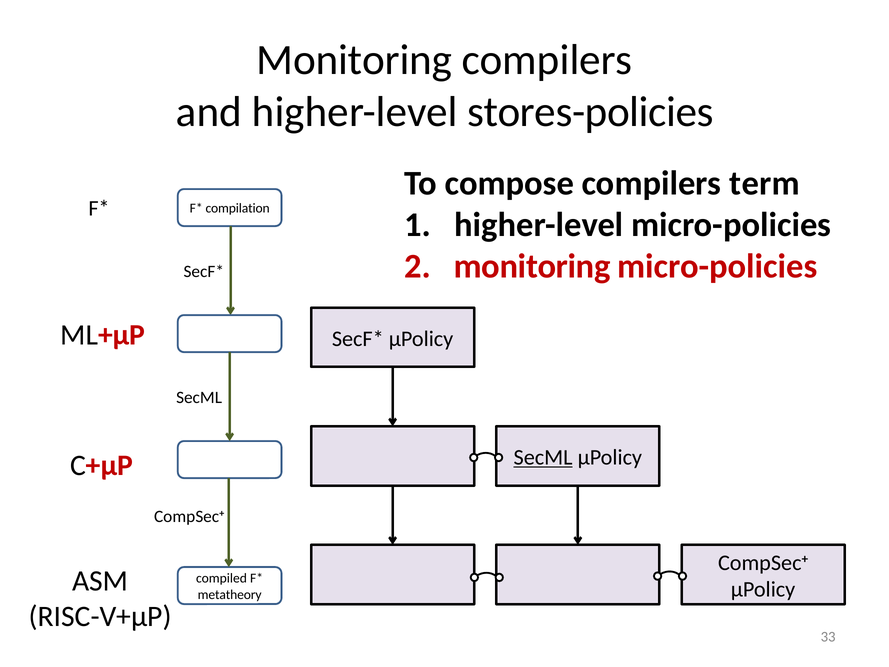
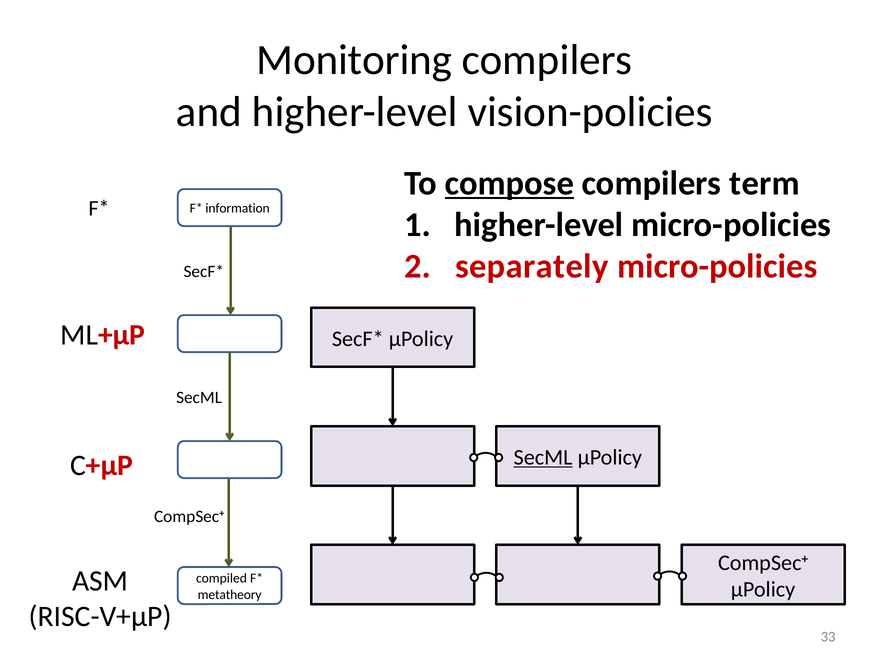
stores-policies: stores-policies -> vision-policies (590, 112)
compose underline: none -> present (509, 183)
compilation: compilation -> information (238, 208)
monitoring: monitoring -> separately (532, 266)
